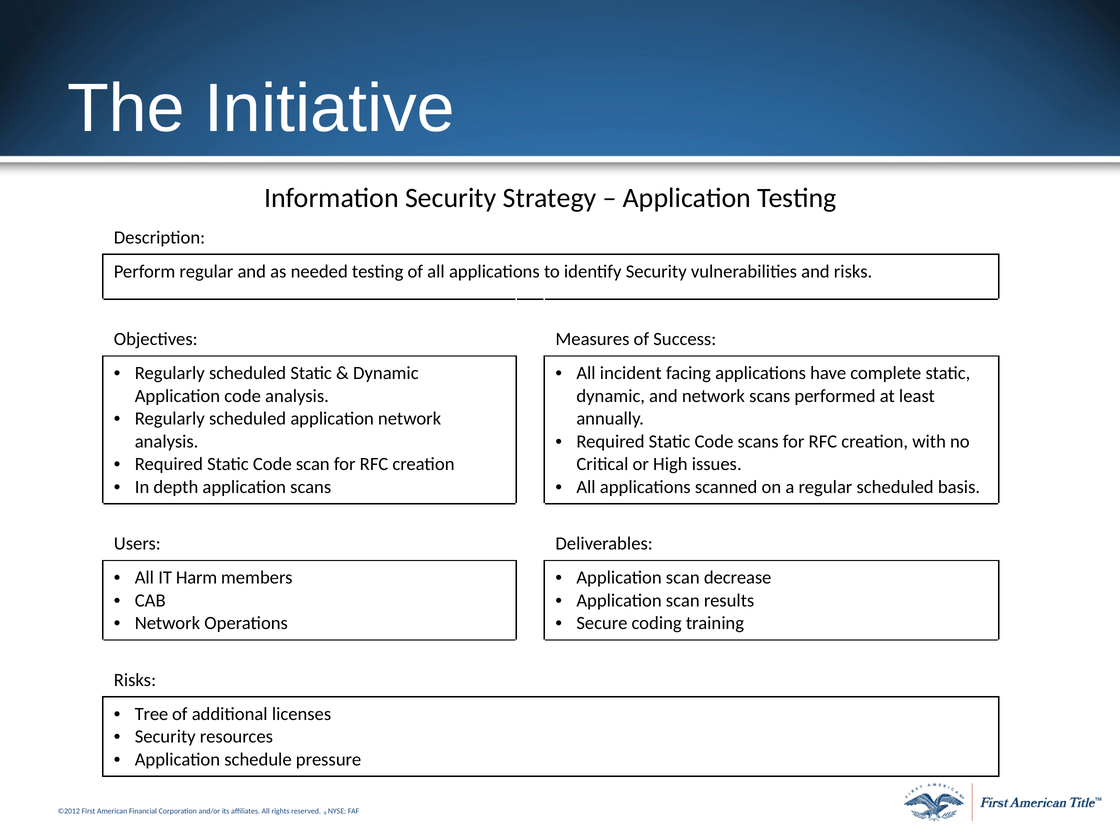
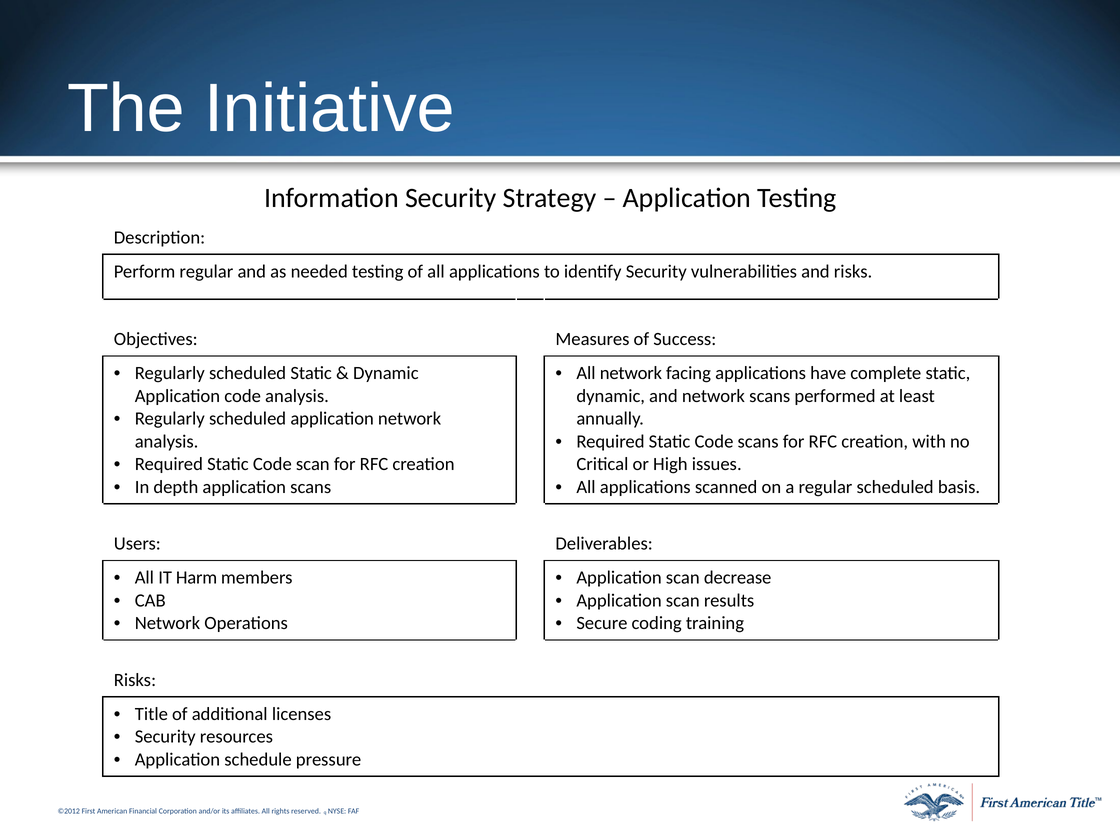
All incident: incident -> network (631, 373)
Tree: Tree -> Title (151, 714)
